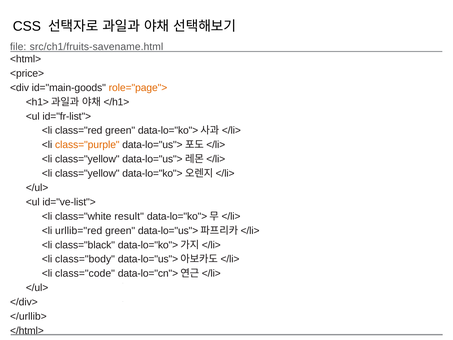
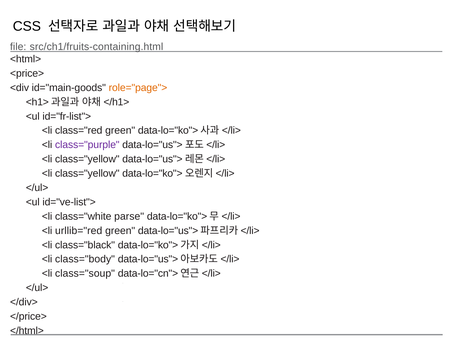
src/ch1/fruits-savename.html: src/ch1/fruits-savename.html -> src/ch1/fruits-containing.html (96, 47)
class="purple colour: orange -> purple (87, 145)
result: result -> parse (129, 216)
class="code: class="code -> class="soup (85, 273)
</urllib>: </urllib> -> </price> (28, 316)
